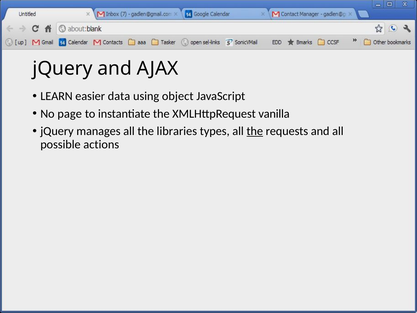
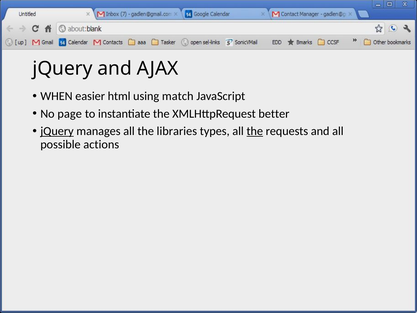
LEARN: LEARN -> WHEN (56, 96)
data: data -> html (119, 96)
object: object -> match (178, 96)
vanilla: vanilla -> better (274, 114)
jQuery underline: none -> present (57, 131)
